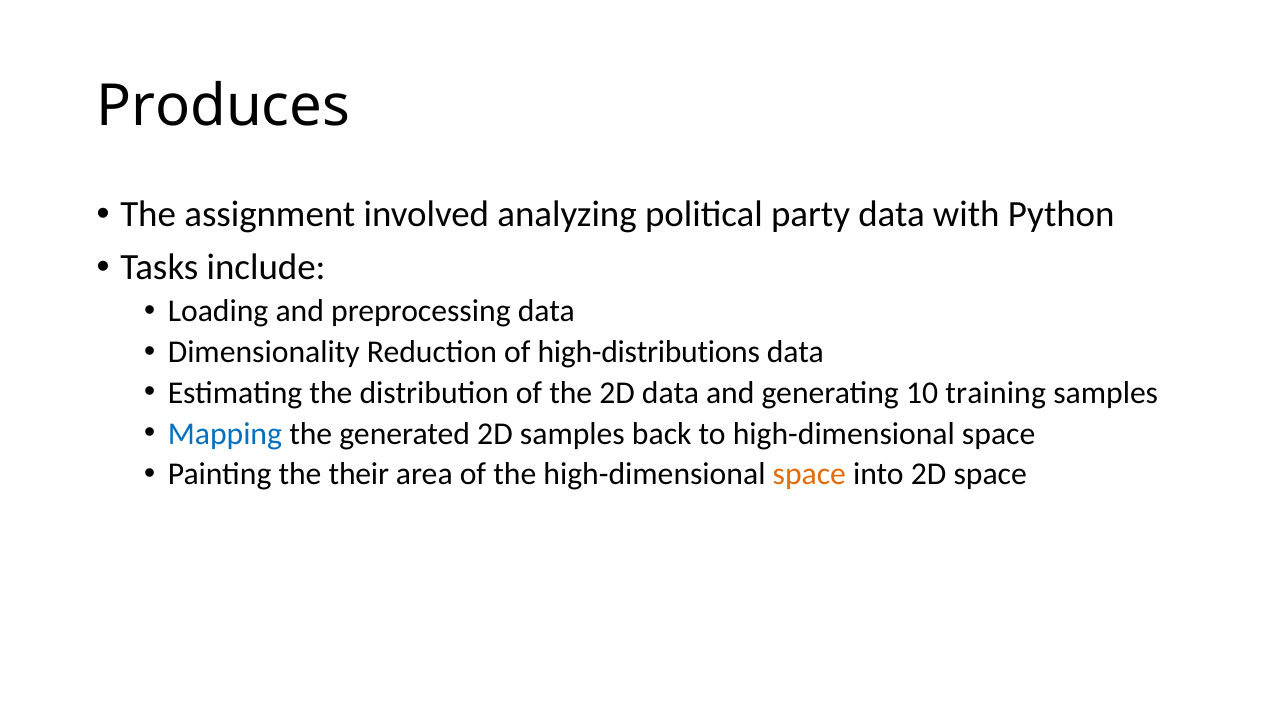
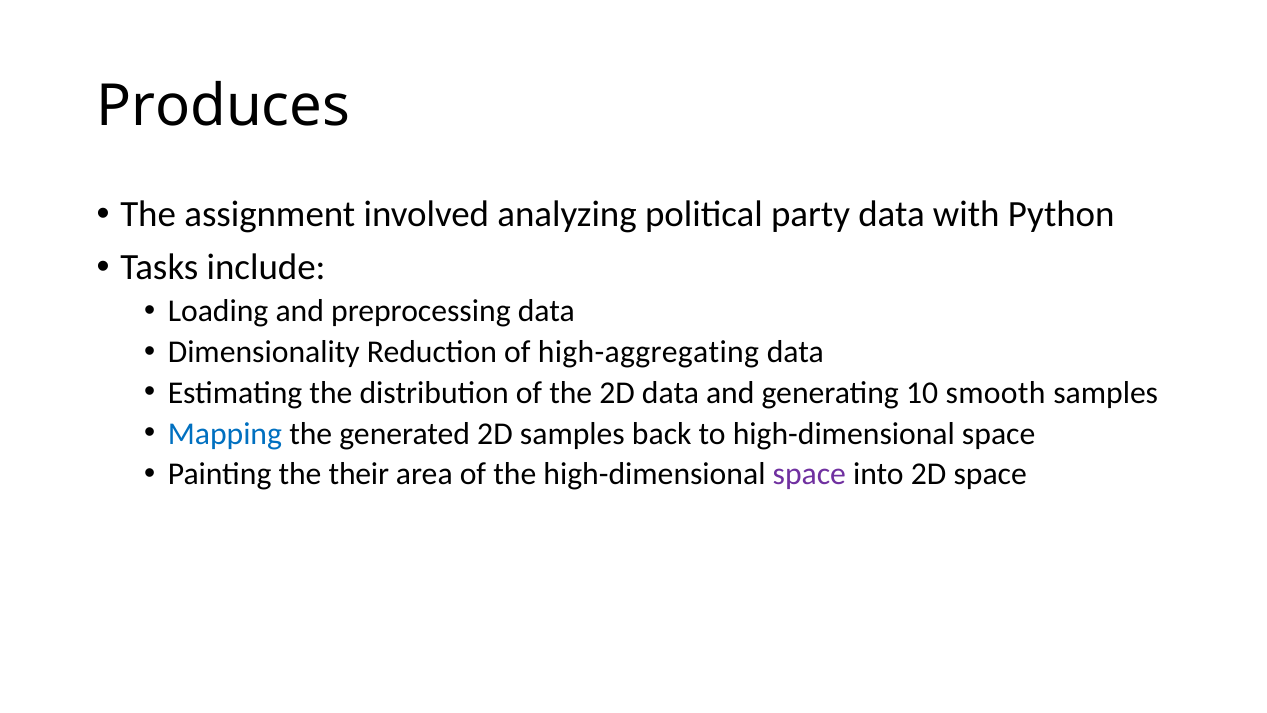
high-distributions: high-distributions -> high-aggregating (648, 352)
training: training -> smooth (996, 393)
space colour: orange -> purple (809, 474)
